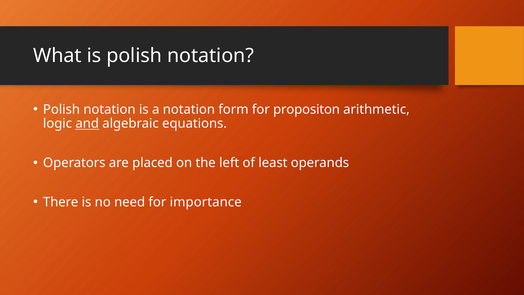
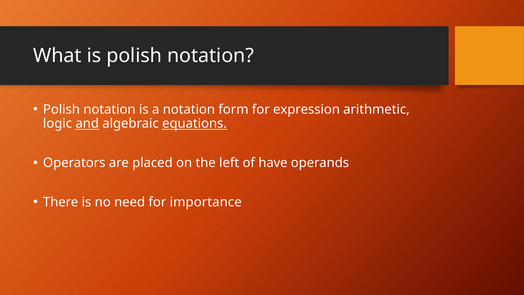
propositon: propositon -> expression (306, 109)
equations underline: none -> present (195, 124)
least: least -> have (273, 163)
